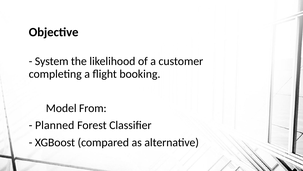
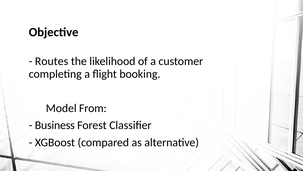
System: System -> Routes (52, 61)
Planned: Planned -> Business (55, 125)
